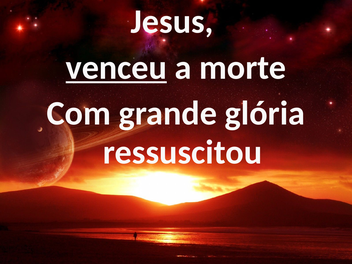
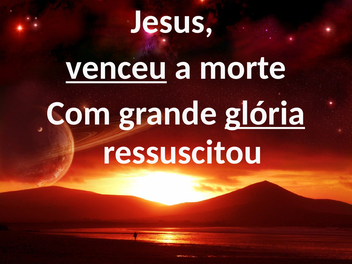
glória underline: none -> present (265, 113)
